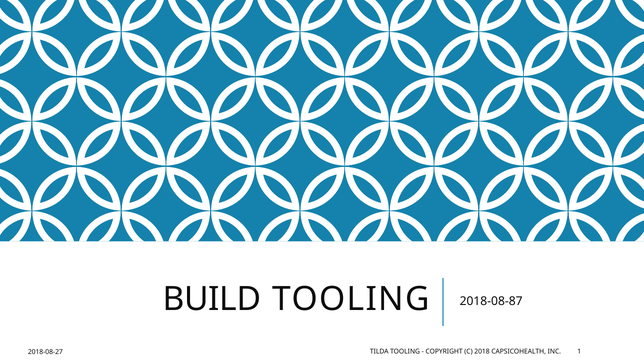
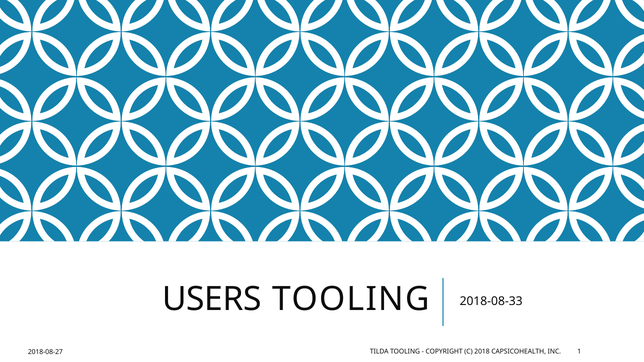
BUILD: BUILD -> USERS (212, 299)
2018-08-87: 2018-08-87 -> 2018-08-33 (491, 301)
